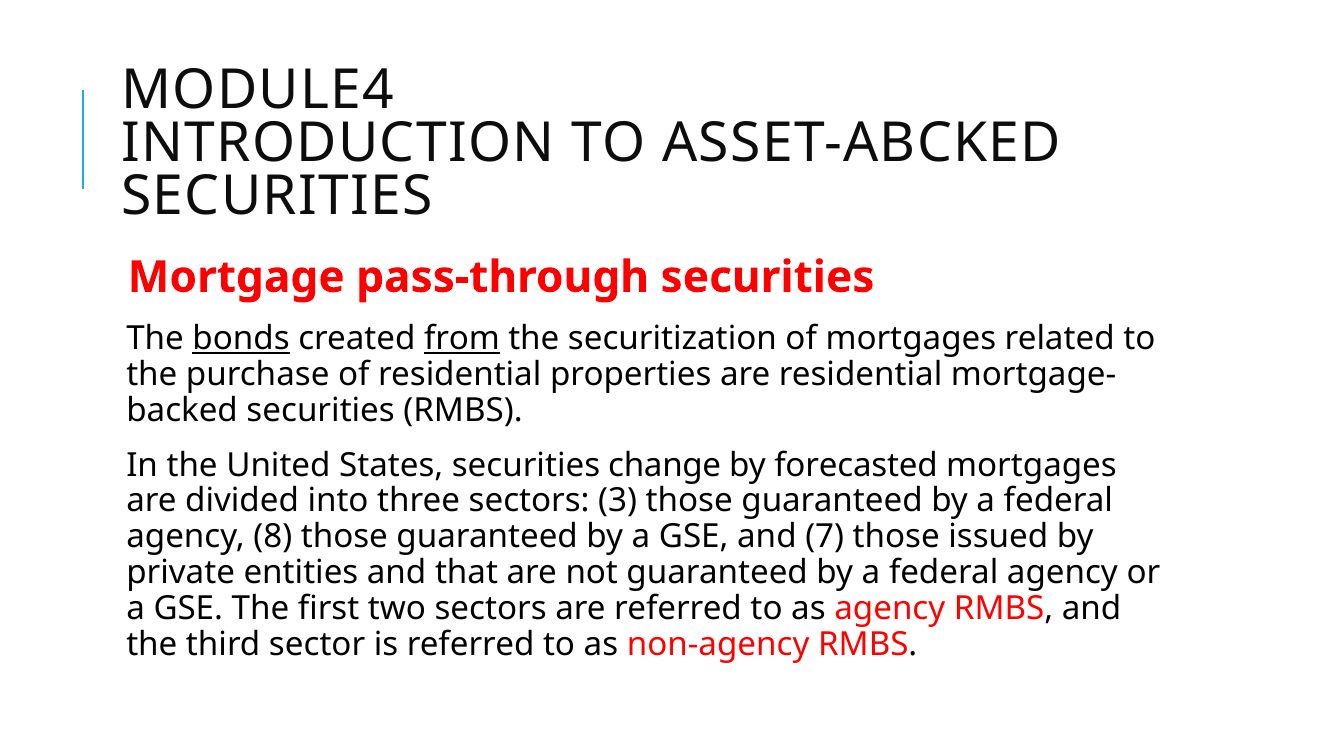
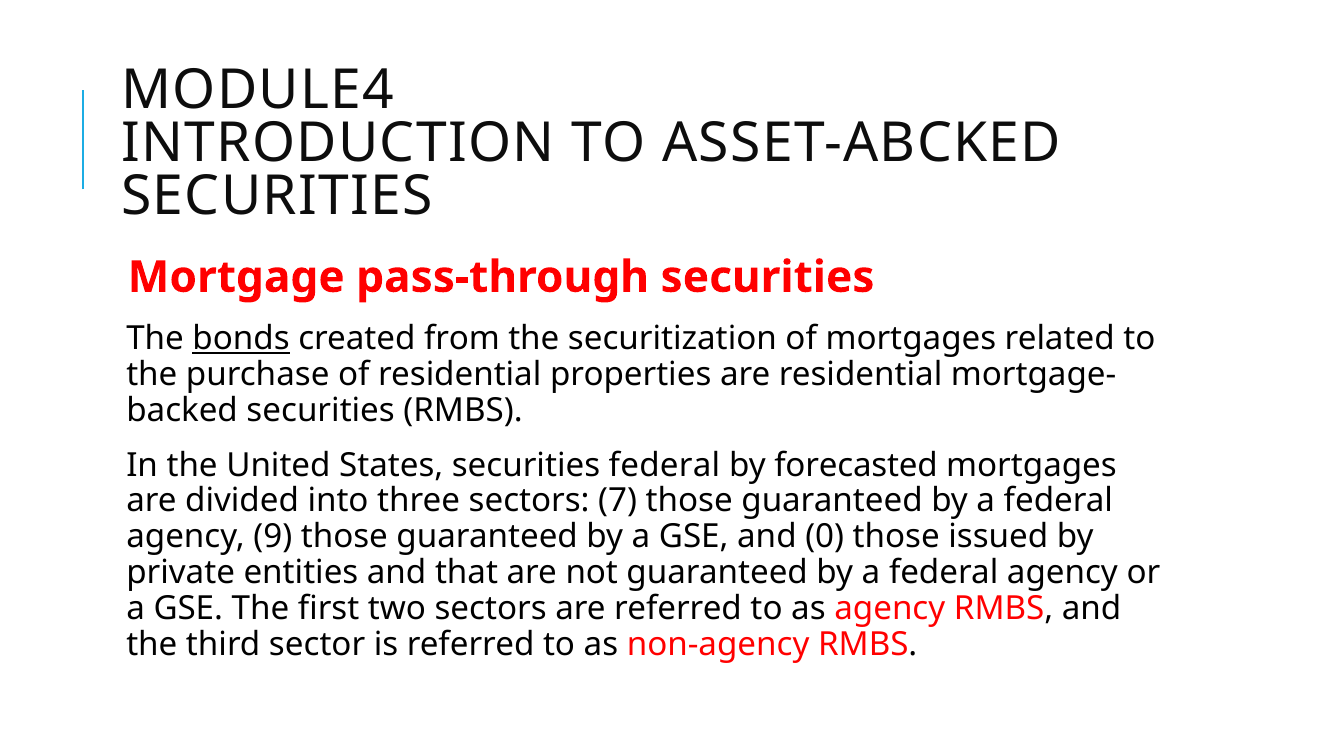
from underline: present -> none (462, 338)
securities change: change -> federal (664, 465)
3: 3 -> 7 (618, 501)
8: 8 -> 9 (273, 537)
7: 7 -> 0 (825, 537)
